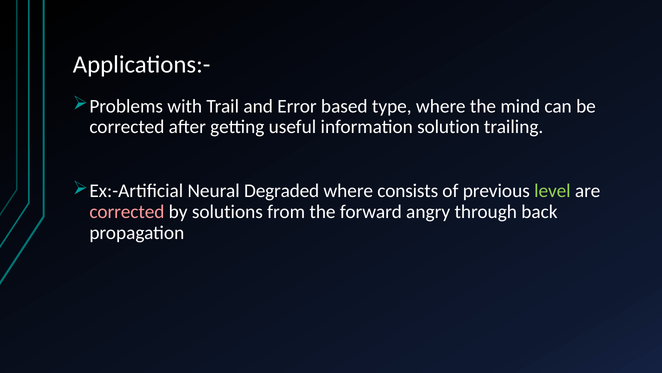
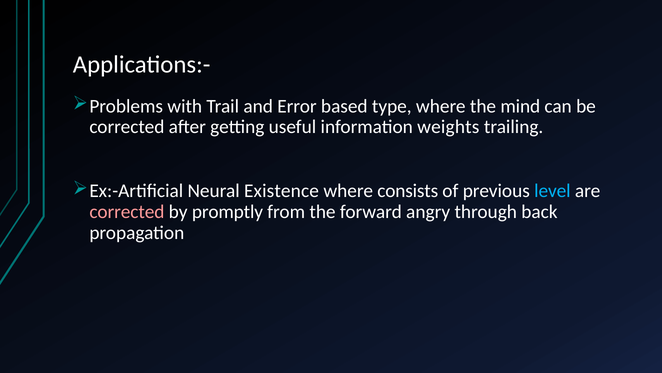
solution: solution -> weights (448, 127)
Degraded: Degraded -> Existence (281, 191)
level colour: light green -> light blue (552, 191)
solutions: solutions -> promptly (227, 212)
